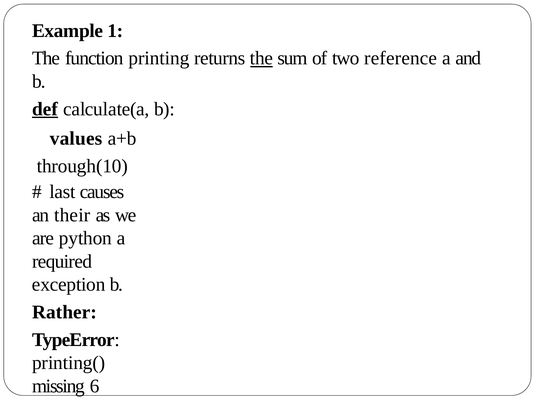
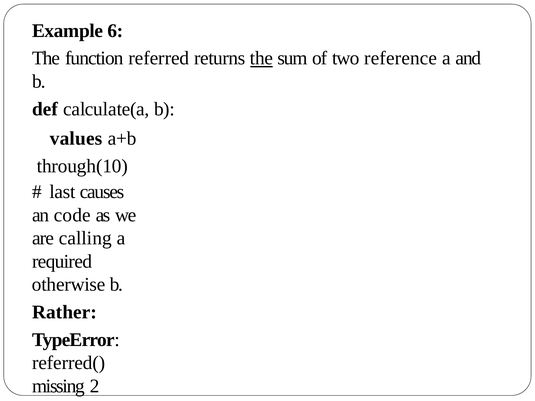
1: 1 -> 6 (115, 31)
printing: printing -> referred (159, 58)
def underline: present -> none (45, 109)
their: their -> code (72, 215)
python: python -> calling (85, 238)
exception: exception -> otherwise (69, 285)
printing(: printing( -> referred( (69, 363)
6: 6 -> 2 (95, 386)
